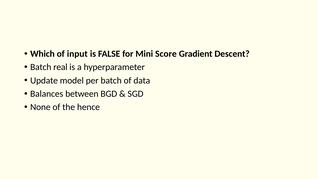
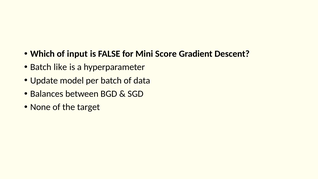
real: real -> like (60, 67)
hence: hence -> target (88, 107)
